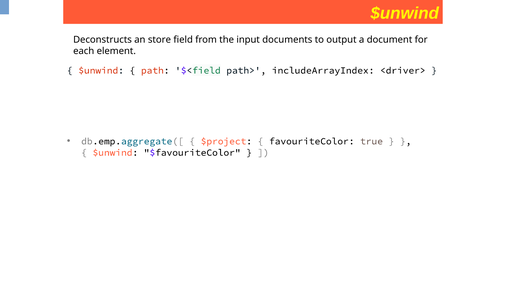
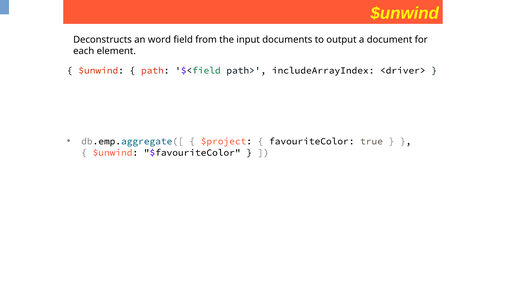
store: store -> word (159, 40)
